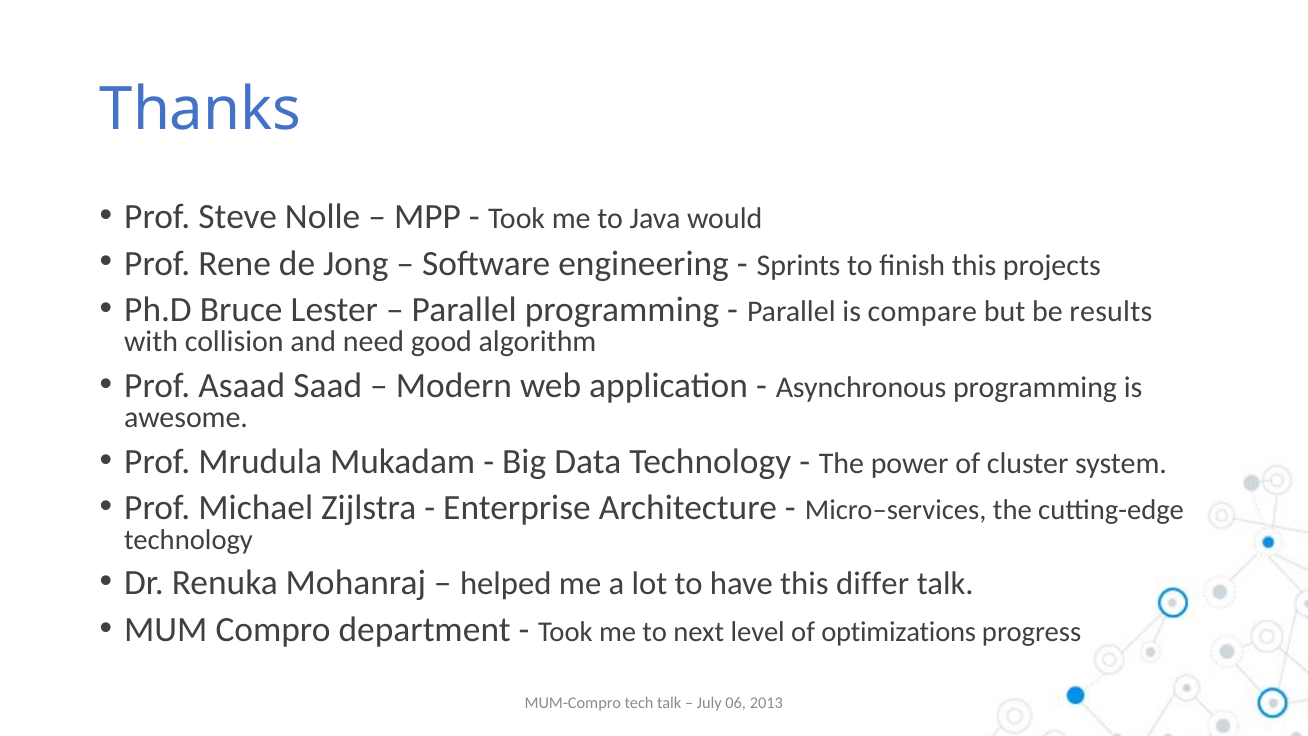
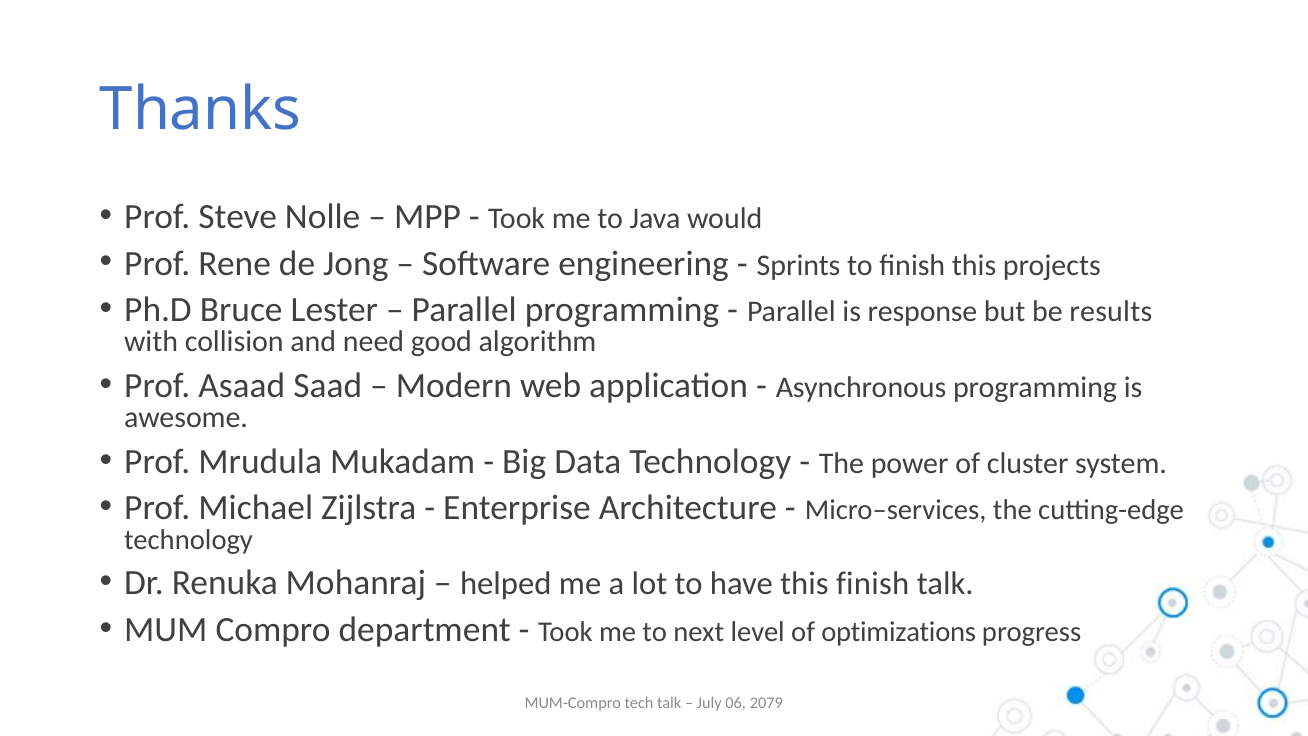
compare: compare -> response (923, 312)
this differ: differ -> finish (873, 583)
2013: 2013 -> 2079 (766, 702)
